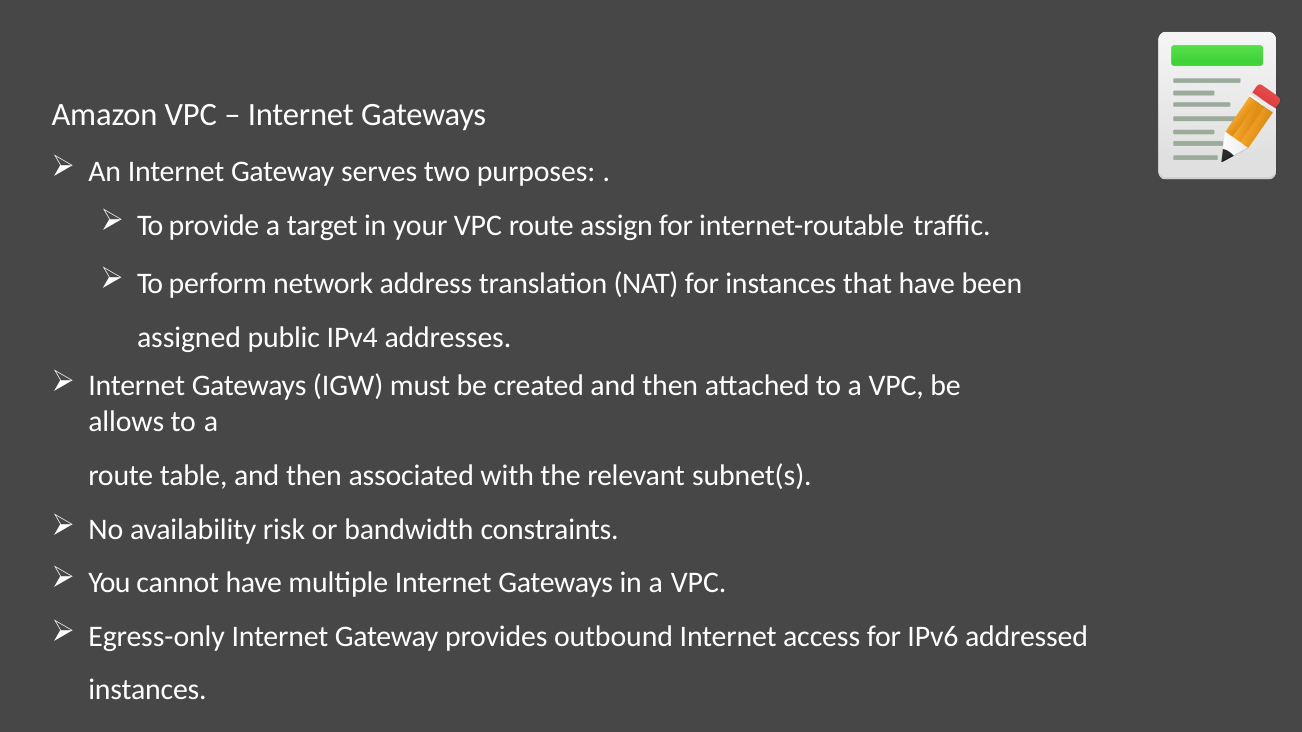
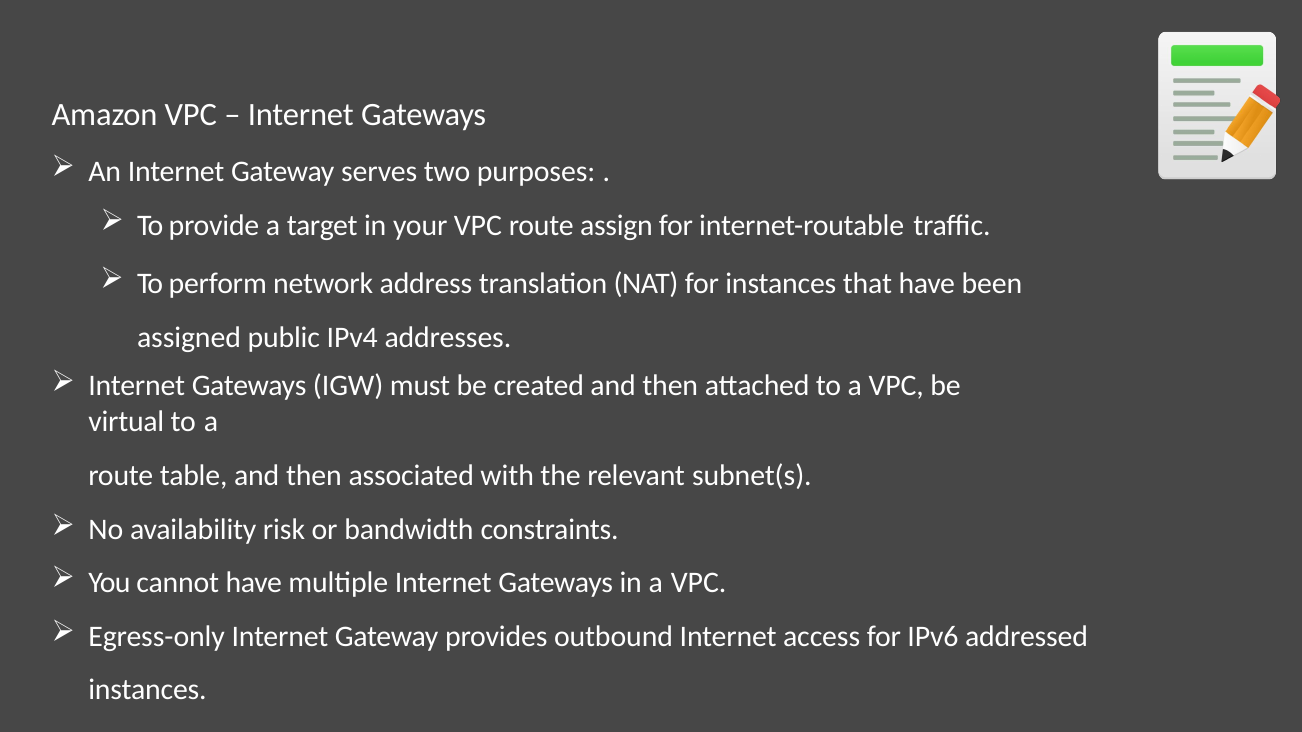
allows: allows -> virtual (126, 422)
